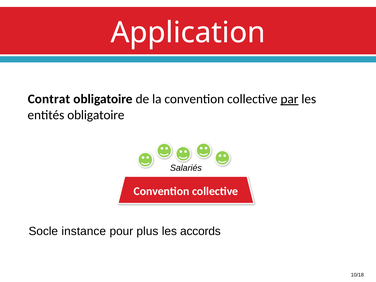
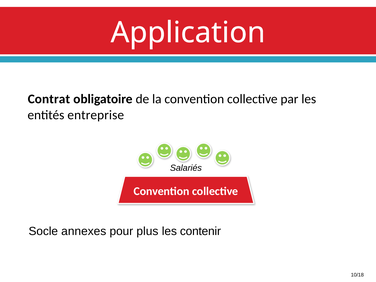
par underline: present -> none (289, 99)
entités obligatoire: obligatoire -> entreprise (96, 115)
instance: instance -> annexes (84, 231)
accords: accords -> contenir (200, 231)
